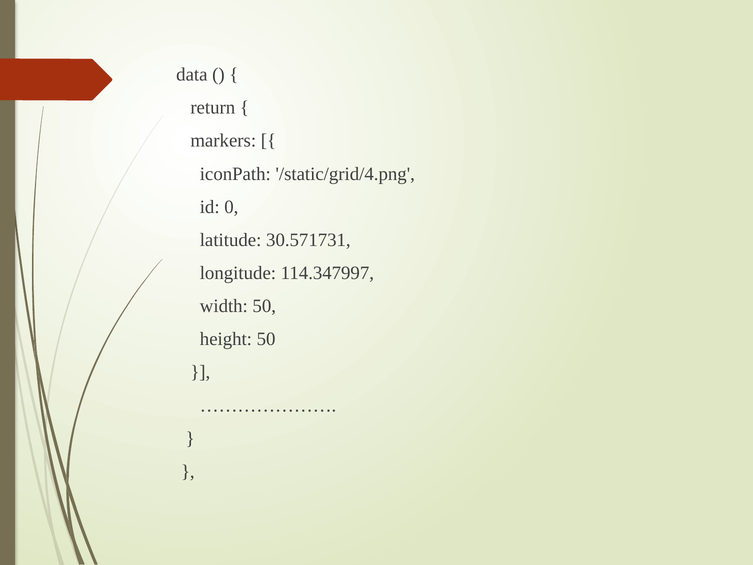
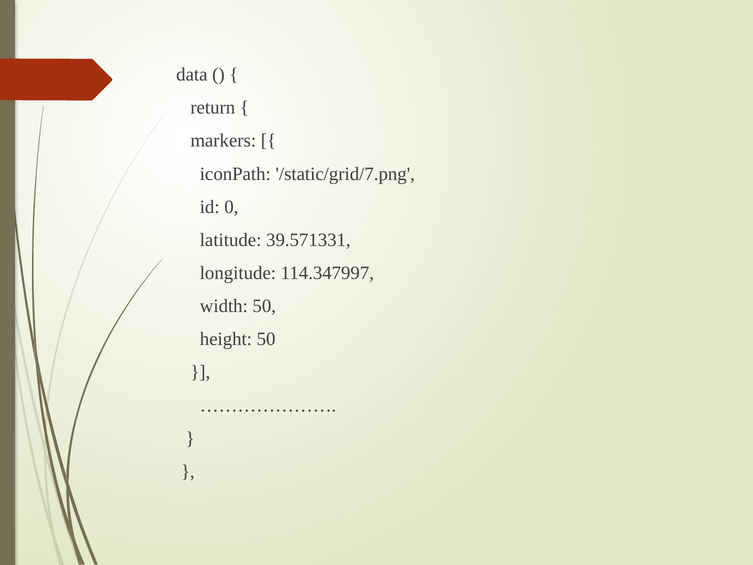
/static/grid/4.png: /static/grid/4.png -> /static/grid/7.png (345, 174)
30.571731: 30.571731 -> 39.571331 (308, 240)
